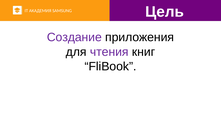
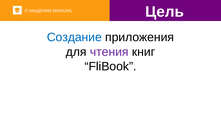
Создание colour: purple -> blue (74, 37)
